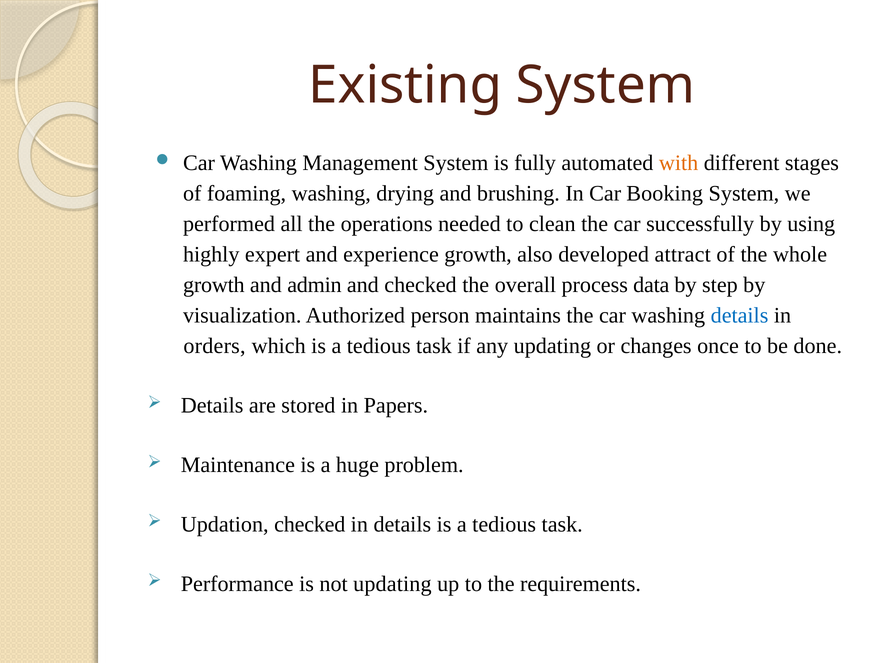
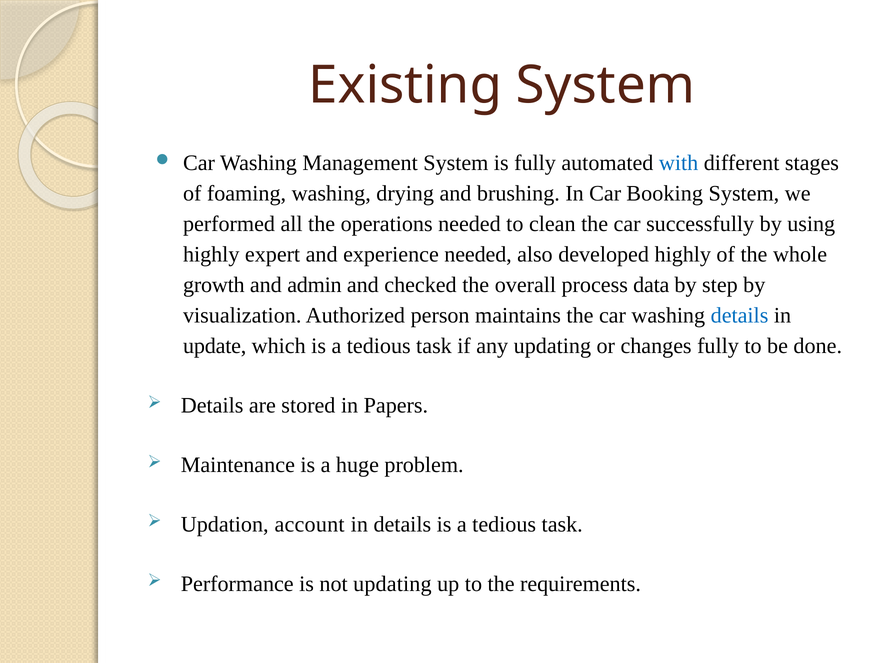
with colour: orange -> blue (679, 163)
experience growth: growth -> needed (478, 255)
developed attract: attract -> highly (683, 255)
orders: orders -> update (215, 346)
changes once: once -> fully (718, 346)
Updation checked: checked -> account (310, 525)
